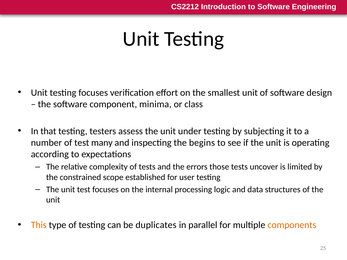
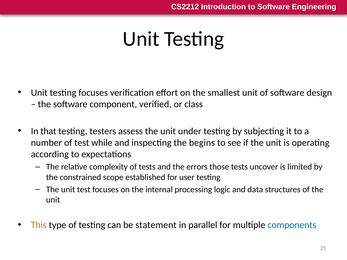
minima: minima -> verified (155, 104)
many: many -> while (102, 143)
duplicates: duplicates -> statement (156, 225)
components colour: orange -> blue (292, 225)
